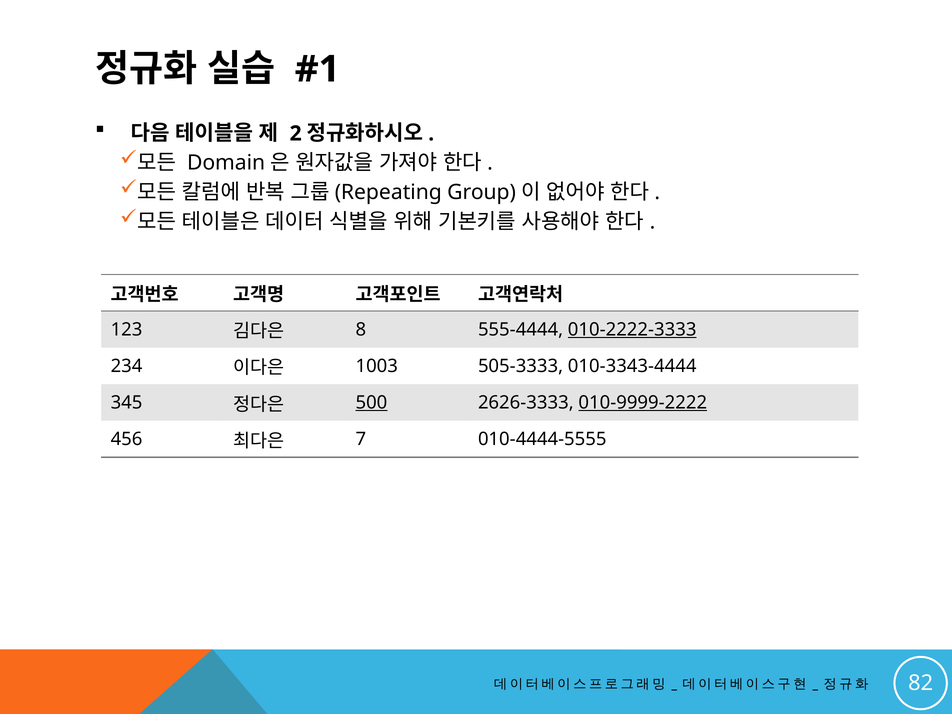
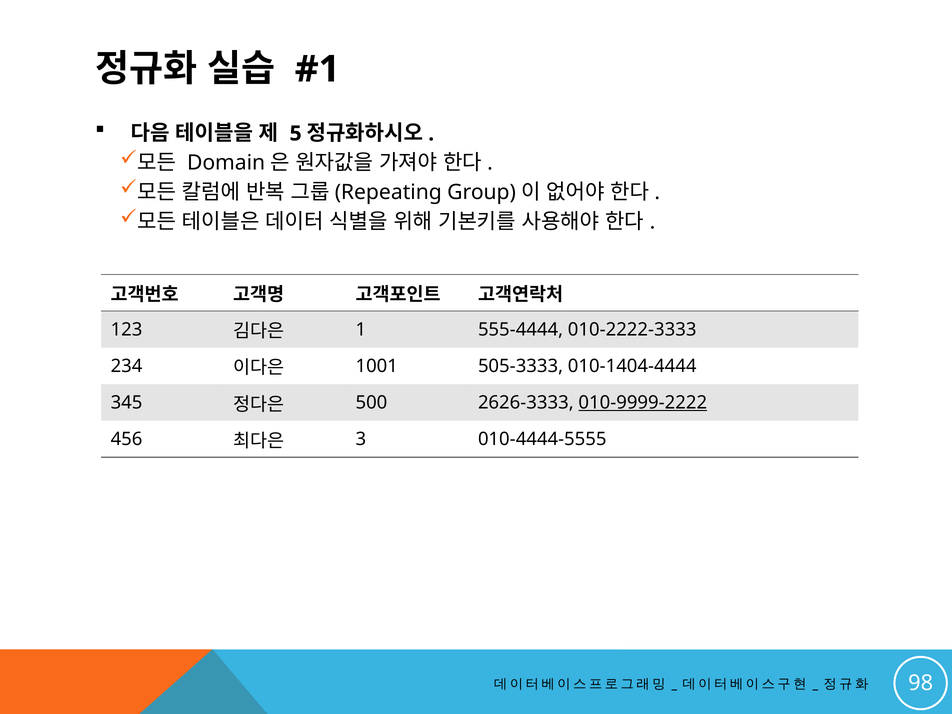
2: 2 -> 5 (296, 134)
8: 8 -> 1 (361, 330)
010-2222-3333 underline: present -> none (632, 330)
1003: 1003 -> 1001 (377, 366)
010-3343-4444: 010-3343-4444 -> 010-1404-4444 (632, 366)
500 underline: present -> none (371, 403)
7: 7 -> 3 (361, 439)
82: 82 -> 98 (921, 683)
